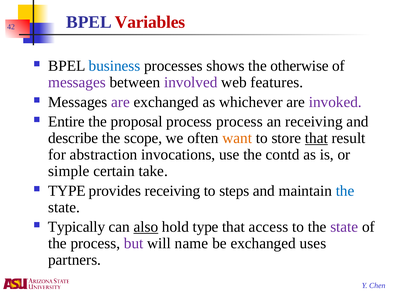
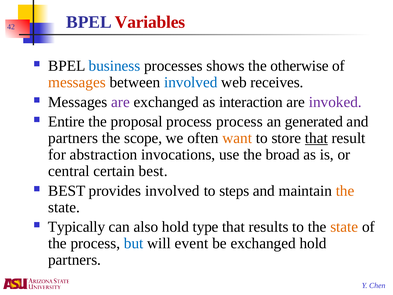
messages colour: purple -> orange (77, 82)
involved colour: purple -> blue (191, 82)
features: features -> receives (277, 82)
whichever: whichever -> interaction (251, 102)
an receiving: receiving -> generated (314, 121)
describe: describe -> partners (73, 138)
contd: contd -> broad (283, 154)
simple: simple -> central (69, 171)
certain take: take -> best (153, 171)
TYPE: TYPE -> BEST (67, 191)
provides receiving: receiving -> involved (172, 191)
the colour: blue -> orange (345, 191)
also underline: present -> none (146, 227)
access: access -> results (269, 227)
state colour: purple -> orange (344, 227)
but colour: purple -> blue (134, 243)
name: name -> event (192, 243)
exchanged uses: uses -> hold (313, 243)
